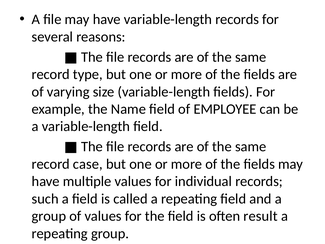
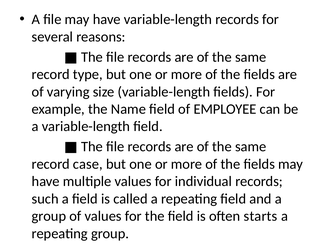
result: result -> starts (261, 216)
